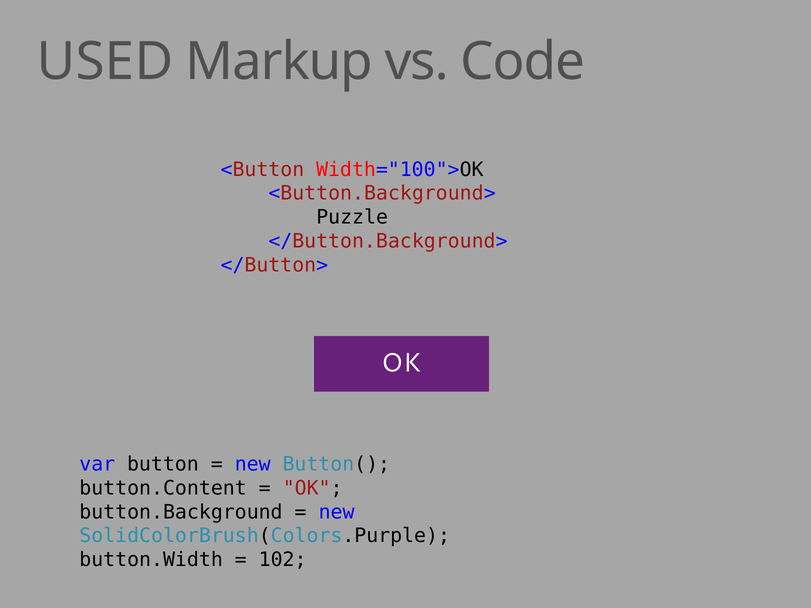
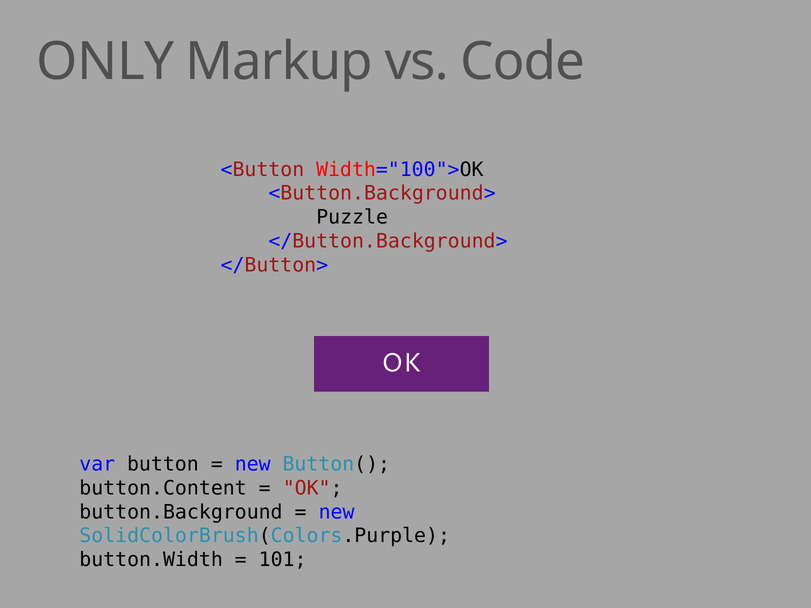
USED: USED -> ONLY (105, 62)
102: 102 -> 101 (283, 560)
